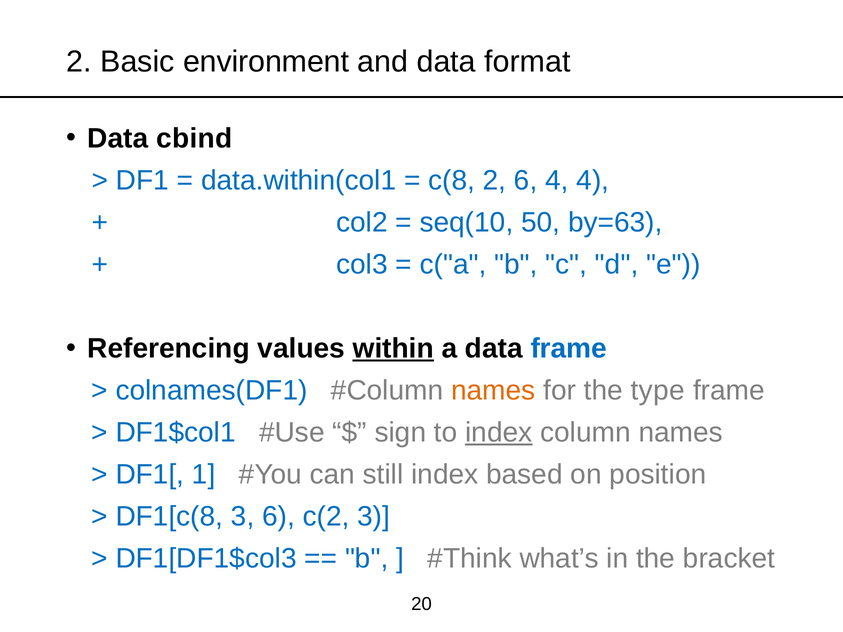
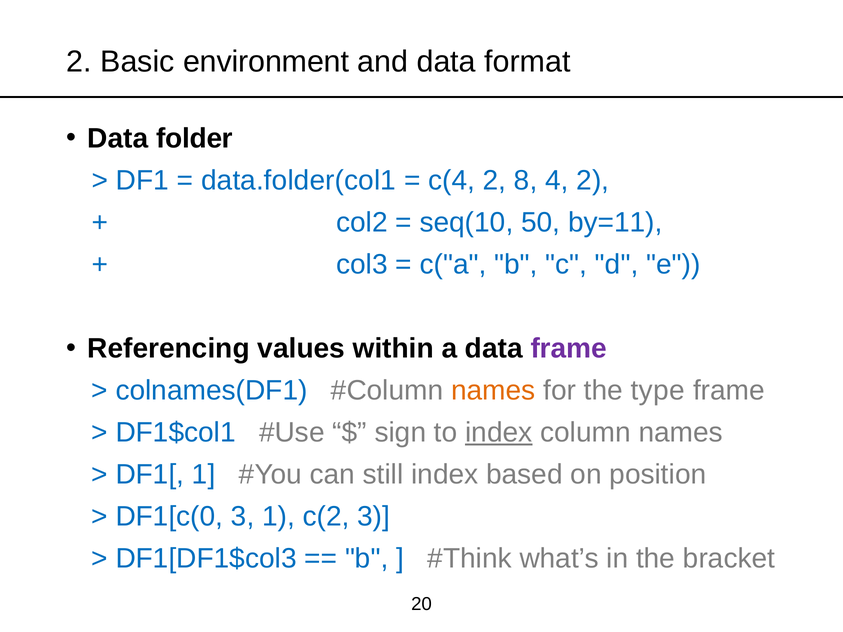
cbind: cbind -> folder (194, 138)
data.within(col1: data.within(col1 -> data.folder(col1 (299, 180)
c(8: c(8 -> c(4 (452, 180)
2 6: 6 -> 8 (526, 180)
4 4: 4 -> 2 (593, 180)
by=63: by=63 -> by=11 (615, 222)
within underline: present -> none (393, 349)
frame colour: blue -> purple (569, 349)
DF1[c(8: DF1[c(8 -> DF1[c(0 (169, 517)
3 6: 6 -> 1 (279, 517)
